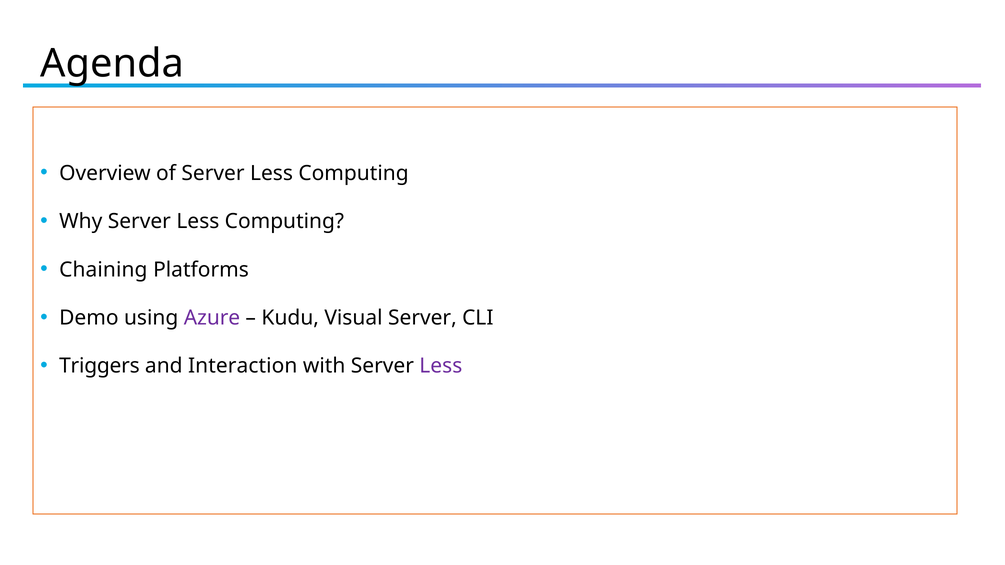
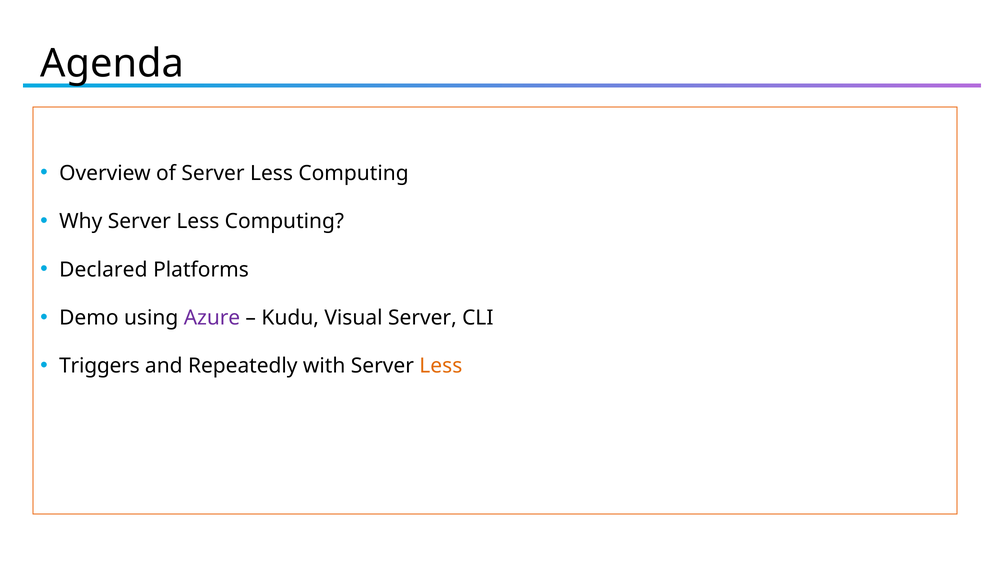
Chaining: Chaining -> Declared (103, 270)
Interaction: Interaction -> Repeatedly (243, 366)
Less colour: purple -> orange (441, 366)
